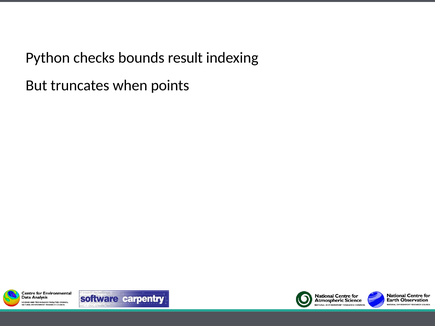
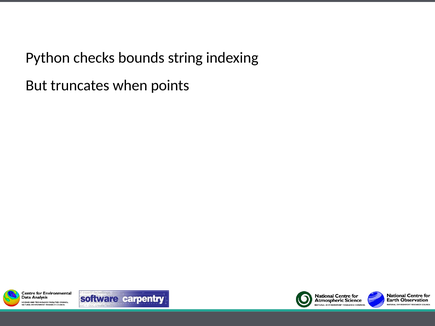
result: result -> string (185, 58)
